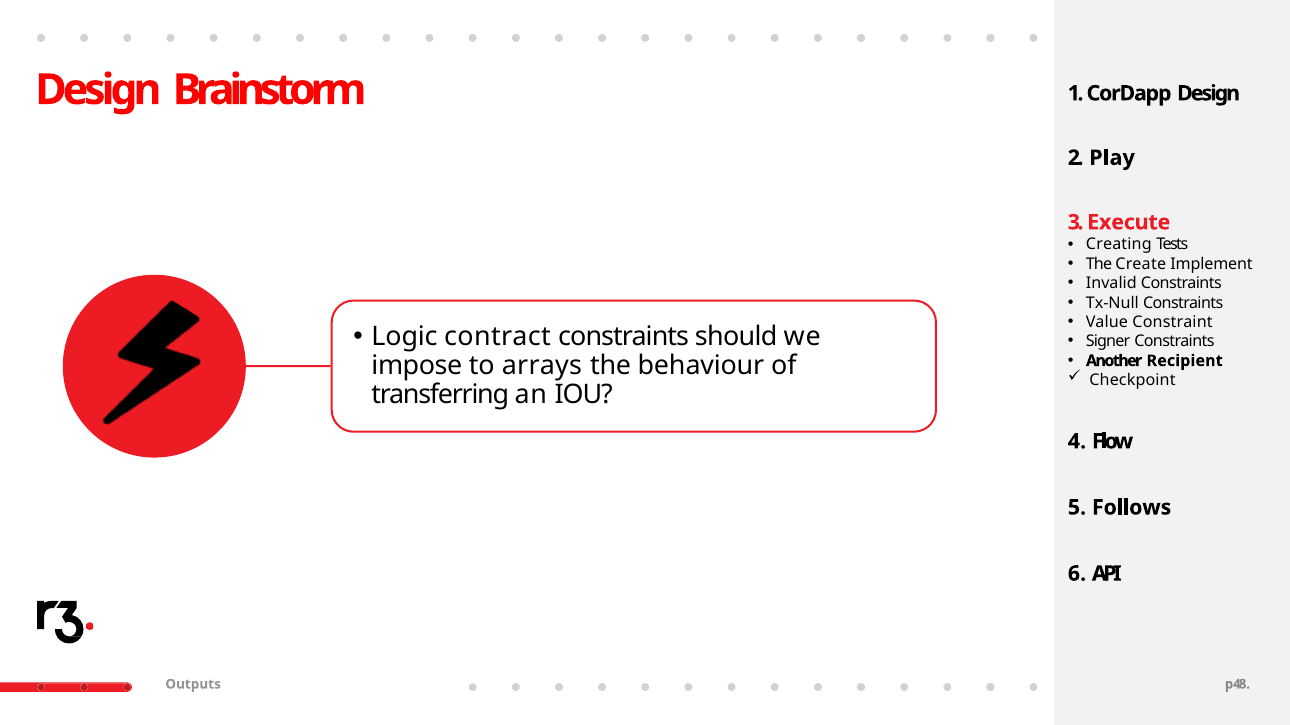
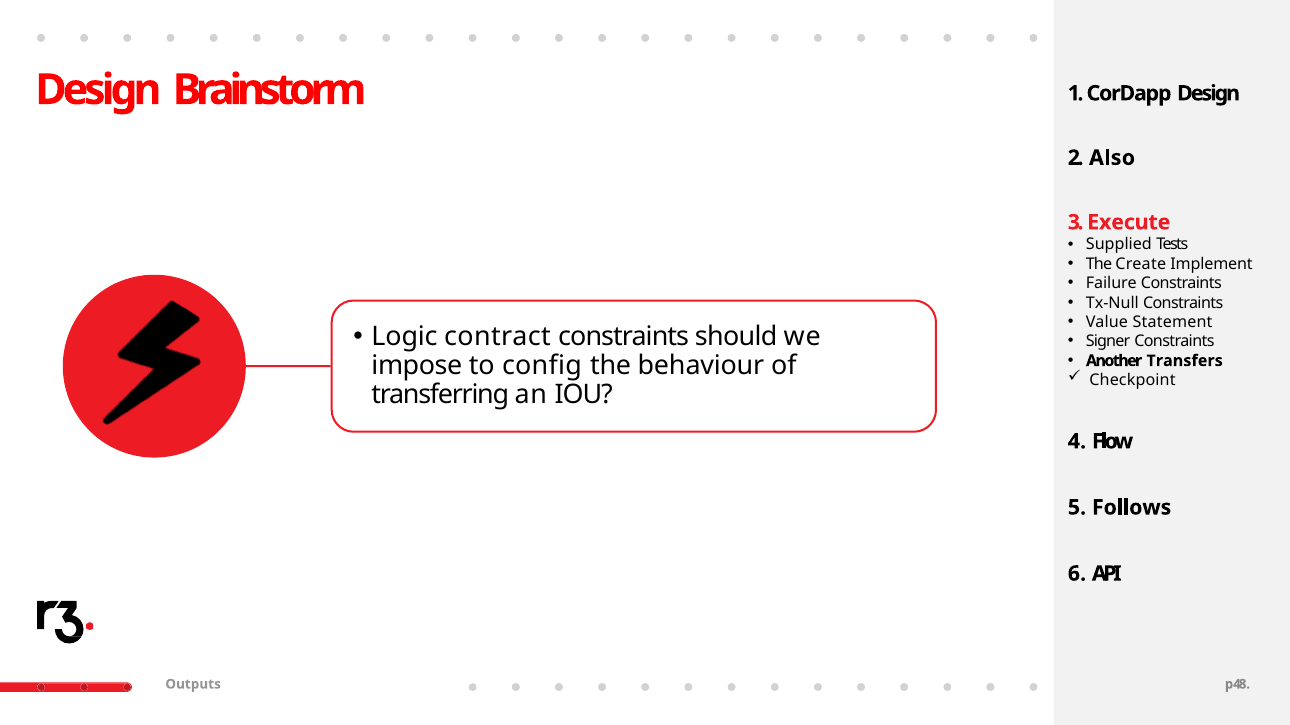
Play: Play -> Also (1112, 158)
Creating: Creating -> Supplied (1119, 245)
Invalid: Invalid -> Failure (1111, 284)
Constraint: Constraint -> Statement (1173, 322)
Recipient: Recipient -> Transfers (1185, 361)
arrays: arrays -> config (542, 366)
